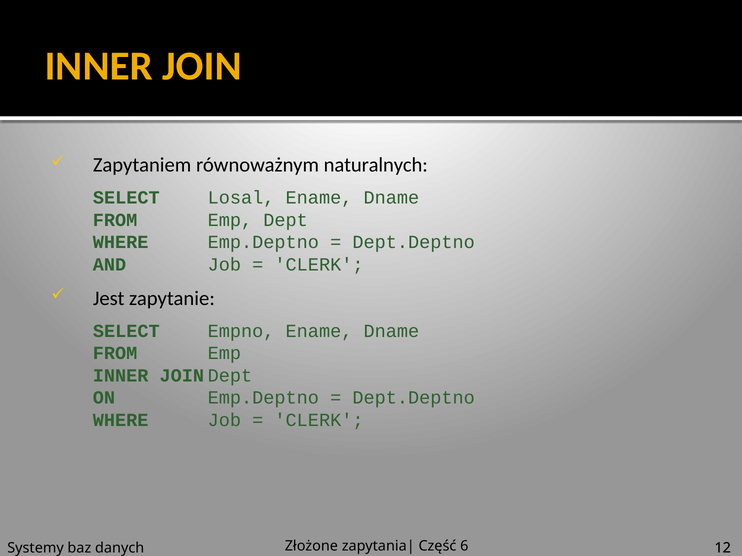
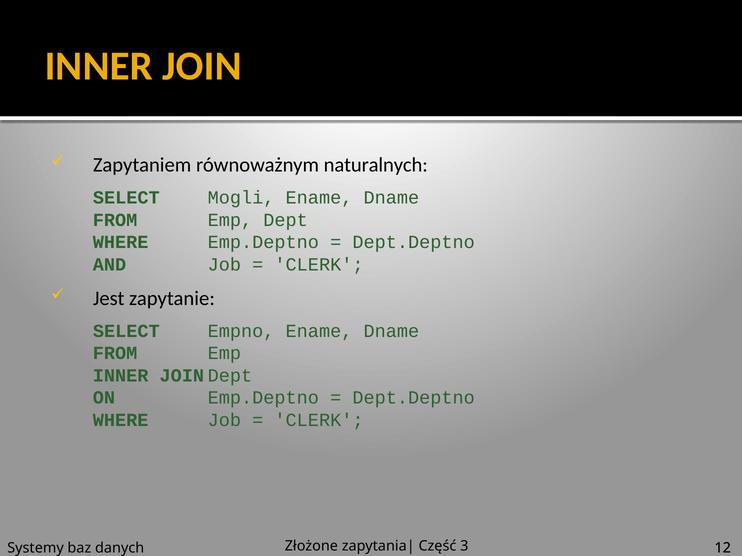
Losal: Losal -> Mogli (241, 198)
6: 6 -> 3 (464, 547)
